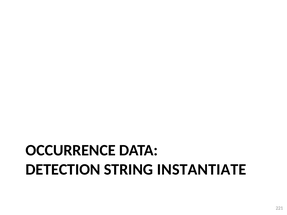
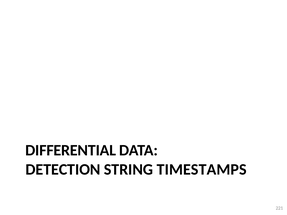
OCCURRENCE: OCCURRENCE -> DIFFERENTIAL (71, 150)
INSTANTIATE: INSTANTIATE -> TIMESTAMPS (202, 170)
